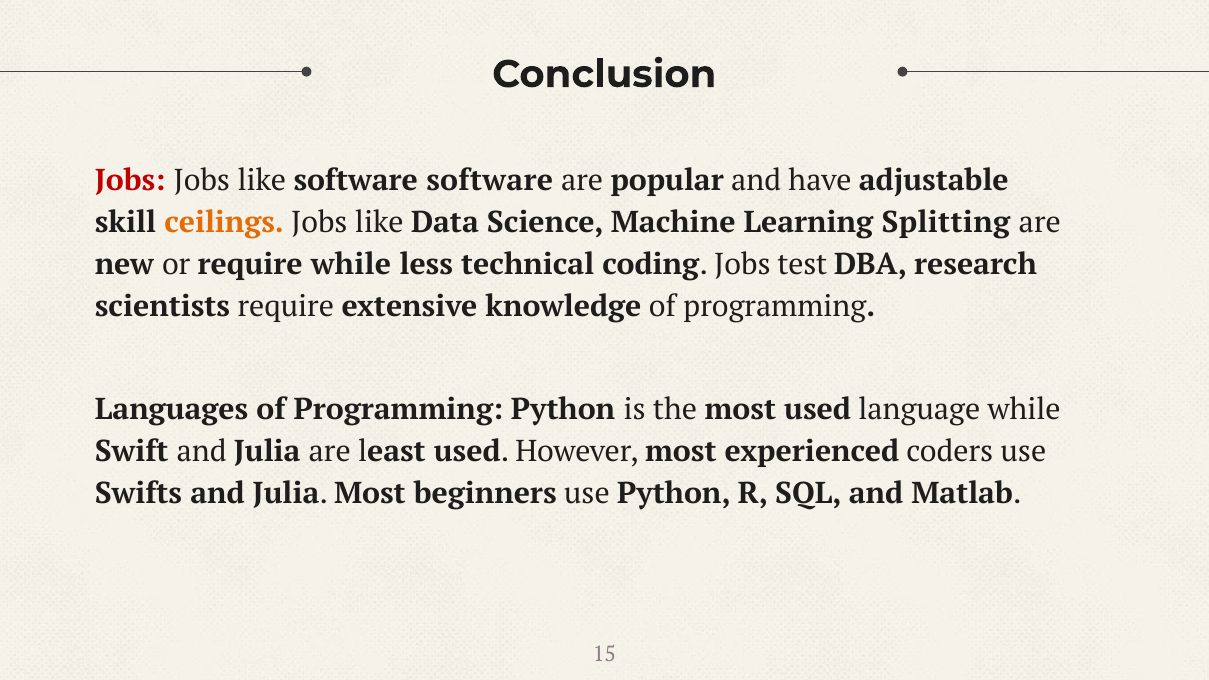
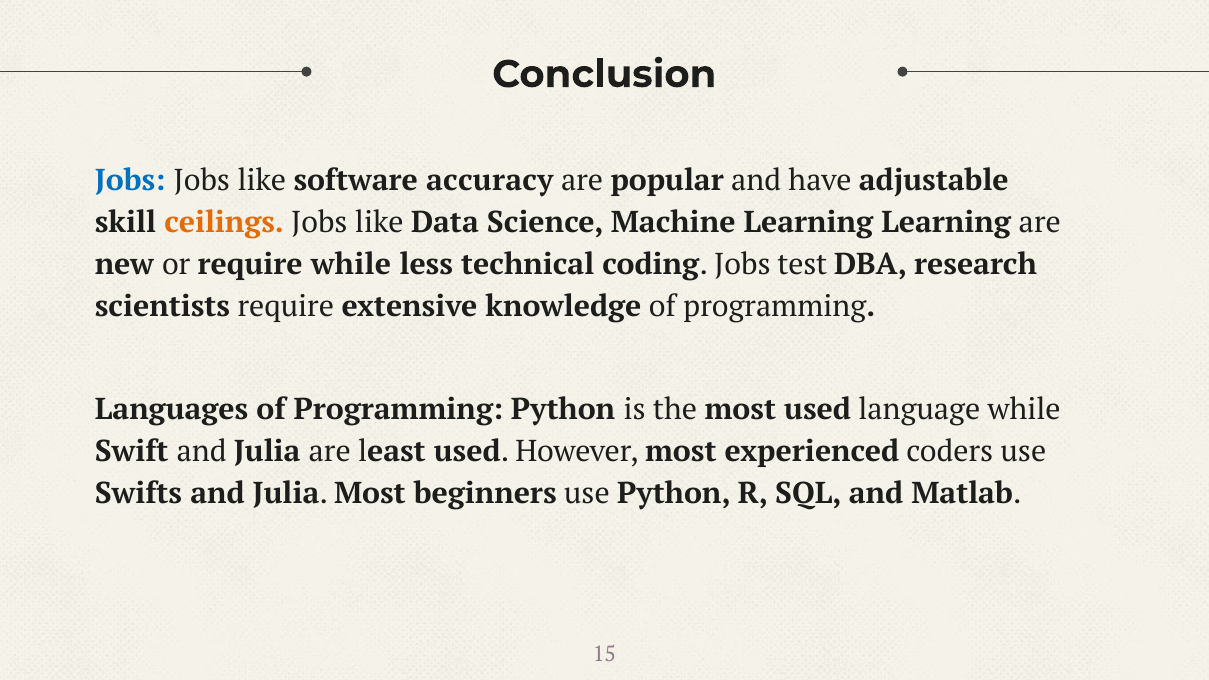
Jobs colour: red -> blue (130, 181)
software software: software -> accuracy (490, 181)
Learning Splitting: Splitting -> Learning (946, 223)
